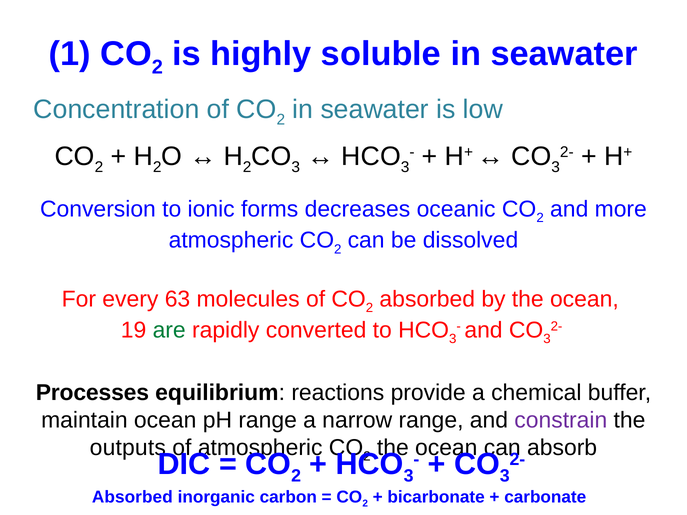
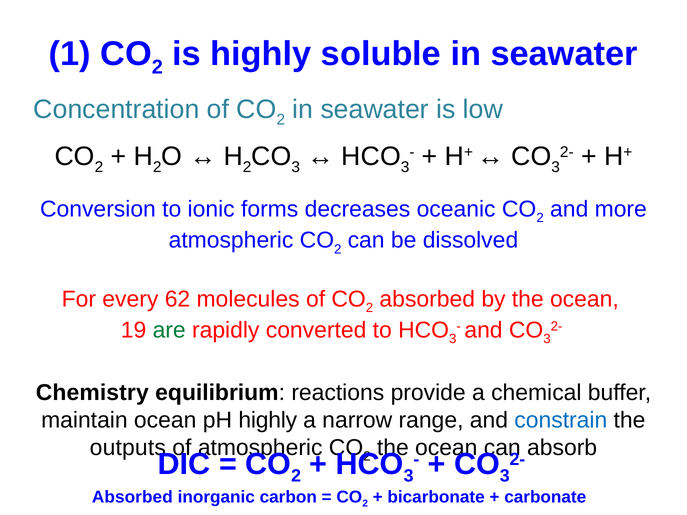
63: 63 -> 62 (178, 299)
Processes: Processes -> Chemistry (92, 393)
pH range: range -> highly (268, 420)
constrain colour: purple -> blue (561, 420)
